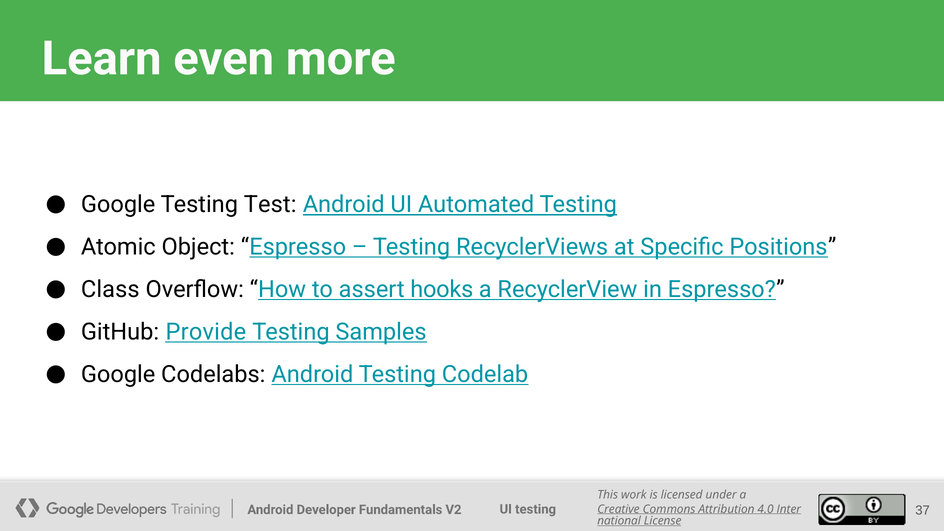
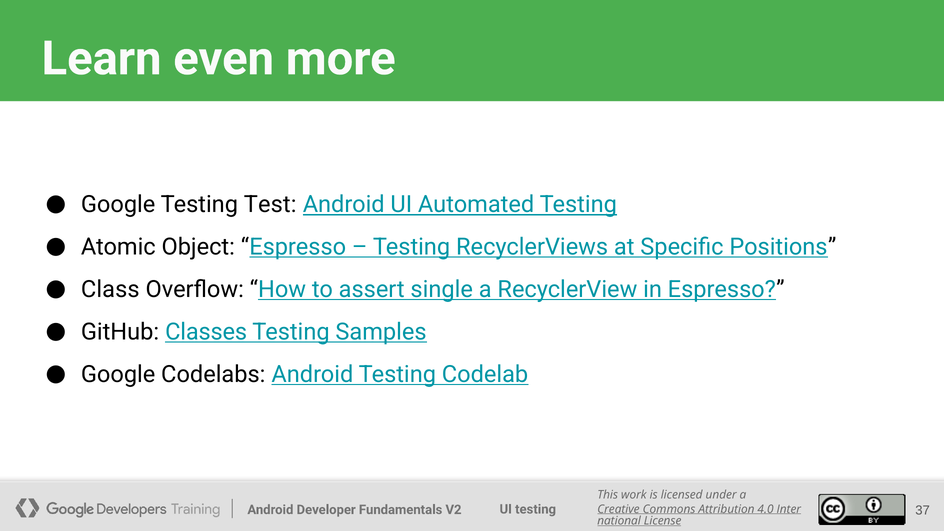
hooks: hooks -> single (442, 289)
Provide: Provide -> Classes (206, 332)
